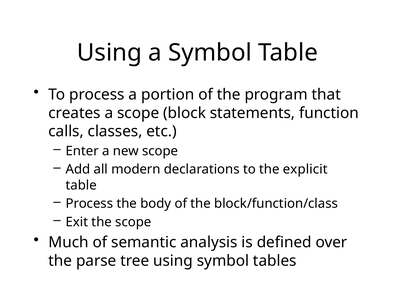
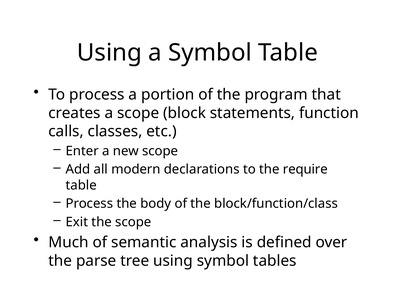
explicit: explicit -> require (305, 170)
